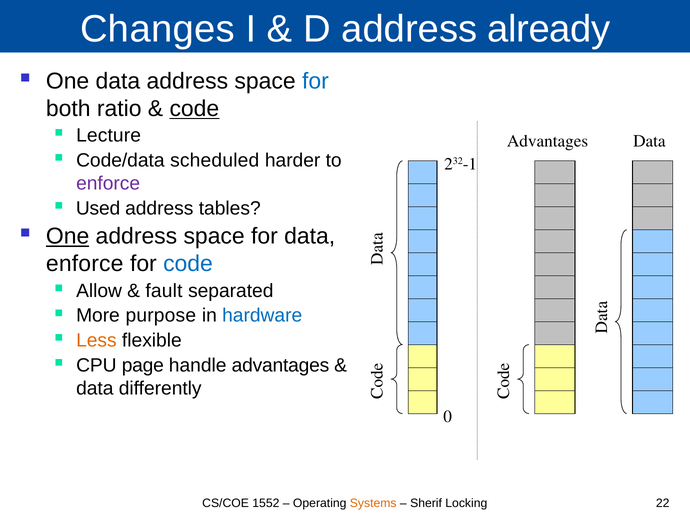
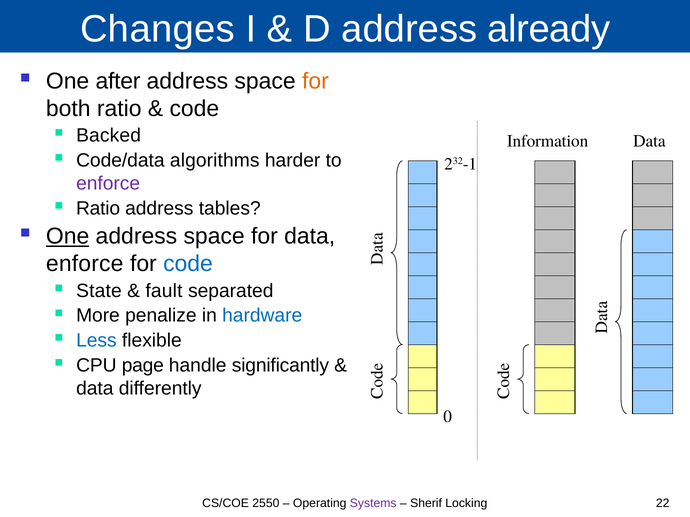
One data: data -> after (118, 81)
for colour: blue -> orange (315, 81)
code underline: present -> none (194, 109)
Lecture: Lecture -> Backed (109, 136)
Advantages: Advantages -> Information (548, 141)
scheduled: scheduled -> algorithms (215, 161)
Used: Used -> Ratio (98, 209)
Allow: Allow -> State (99, 291)
purpose: purpose -> penalize (161, 316)
Less colour: orange -> blue (96, 341)
handle advantages: advantages -> significantly (280, 366)
1552: 1552 -> 2550 (266, 504)
Systems colour: orange -> purple (373, 504)
